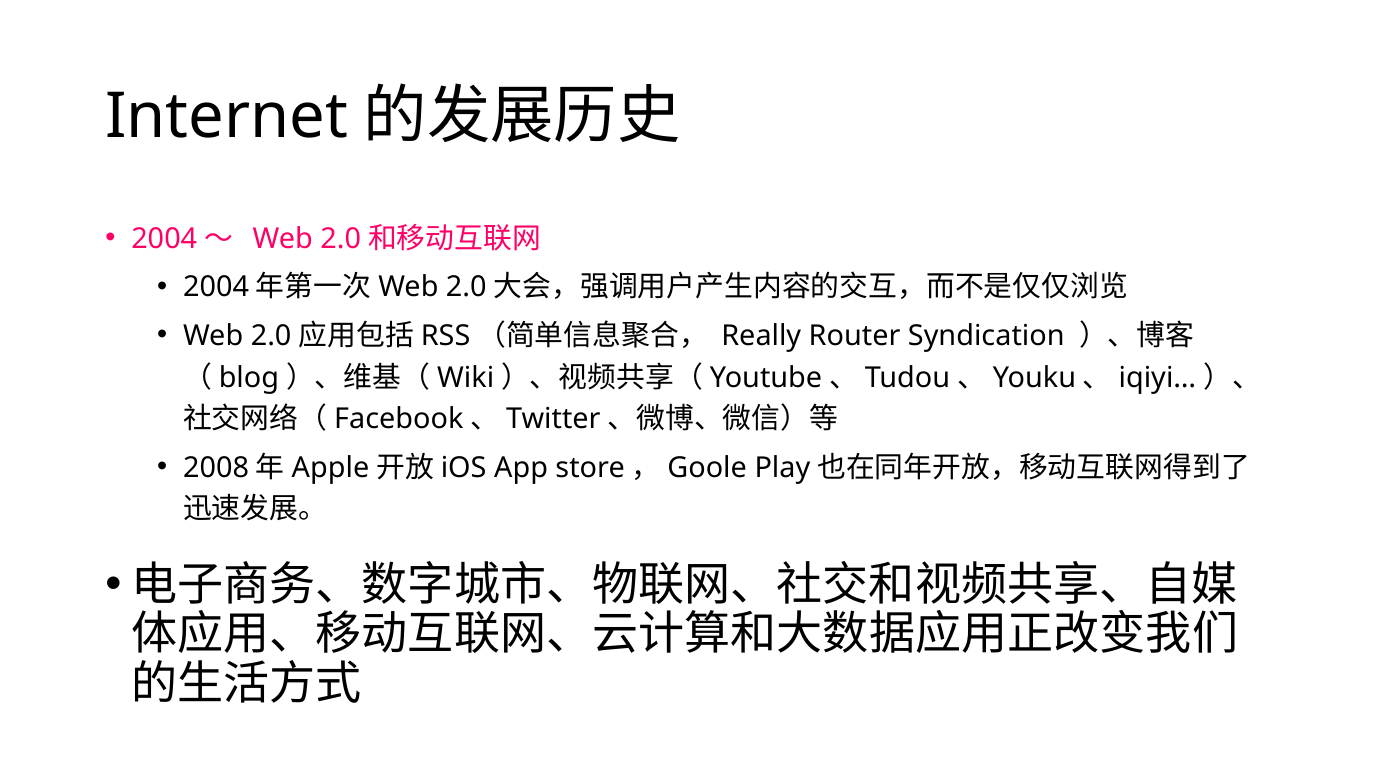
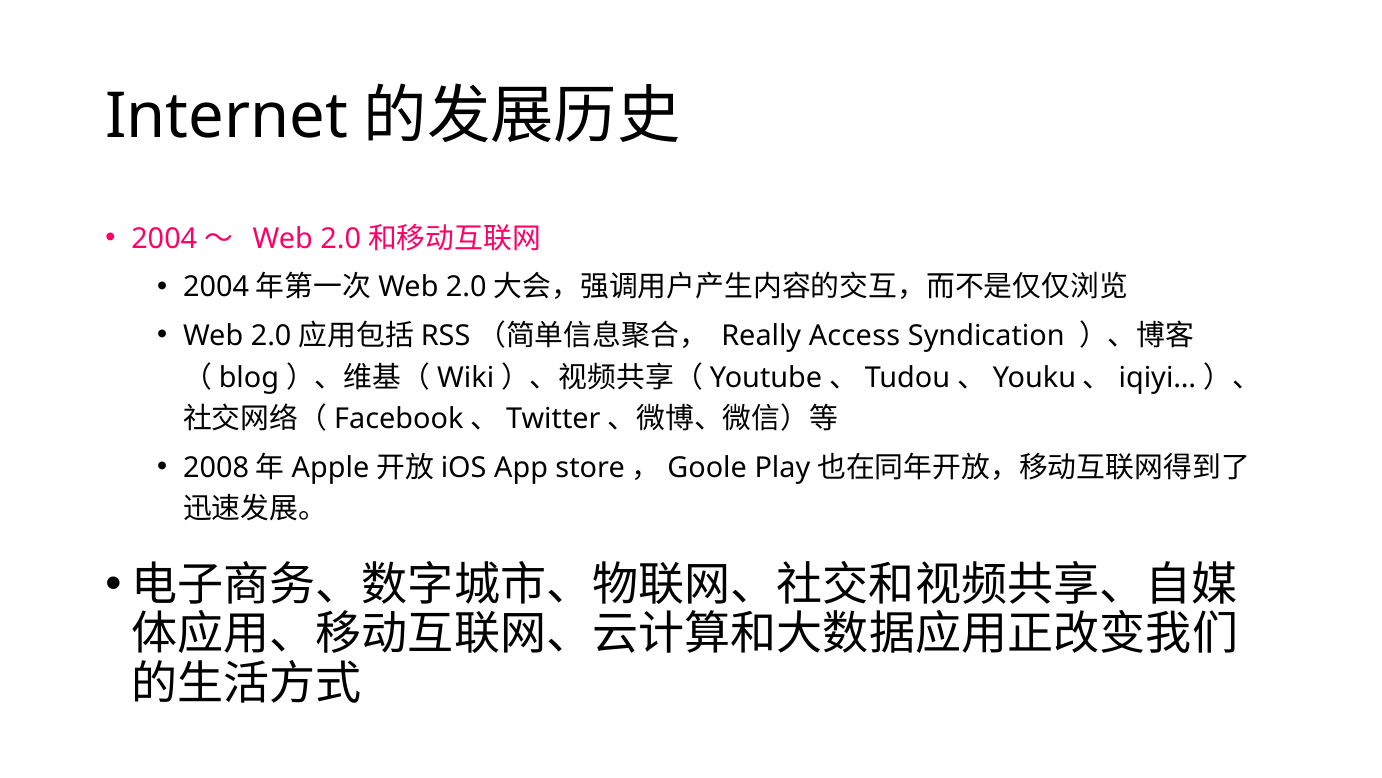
Router: Router -> Access (854, 336)
